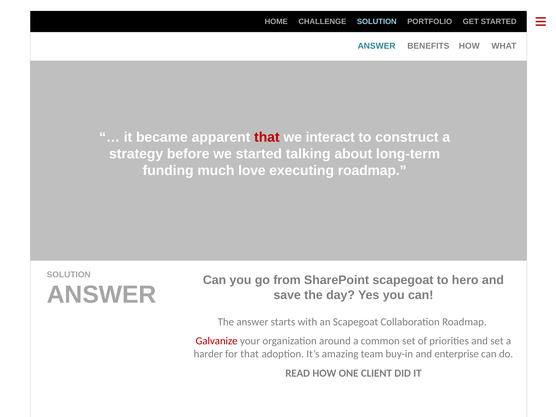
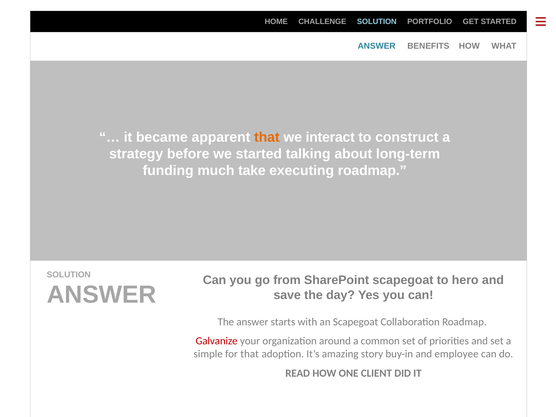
that colour: red -> orange (267, 137)
love: love -> take (252, 171)
harder: harder -> simple (208, 354)
team: team -> story (372, 354)
enterprise: enterprise -> employee (457, 354)
